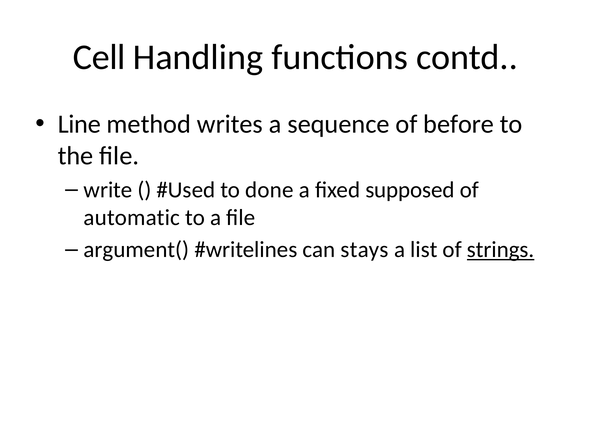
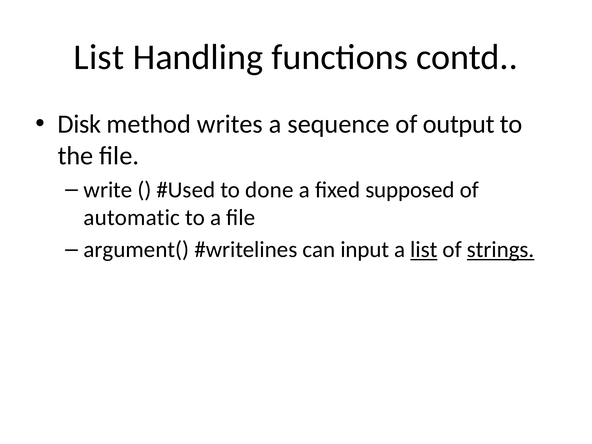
Cell: Cell -> List (99, 57)
Line: Line -> Disk (79, 124)
before: before -> output (459, 124)
stays: stays -> input (365, 250)
list underline: none -> present (424, 250)
